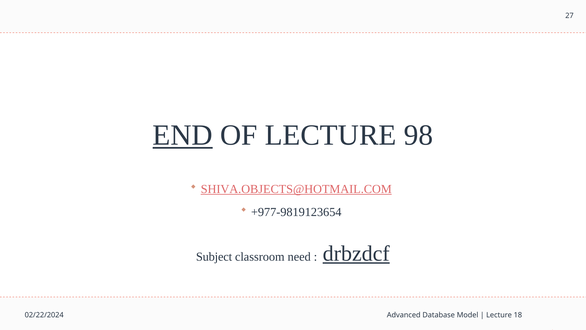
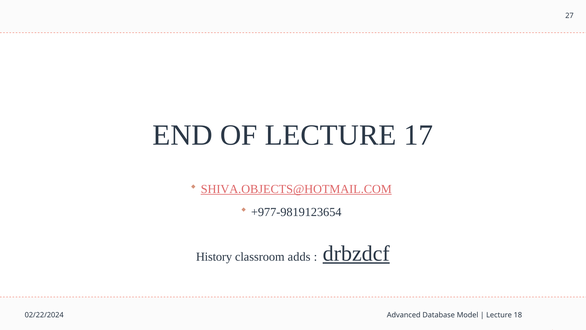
END underline: present -> none (183, 135)
98: 98 -> 17 (418, 135)
Subject: Subject -> History (214, 256)
need: need -> adds (299, 256)
